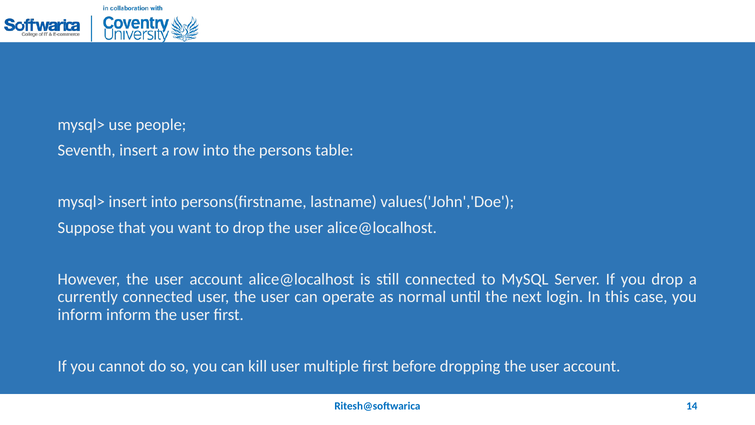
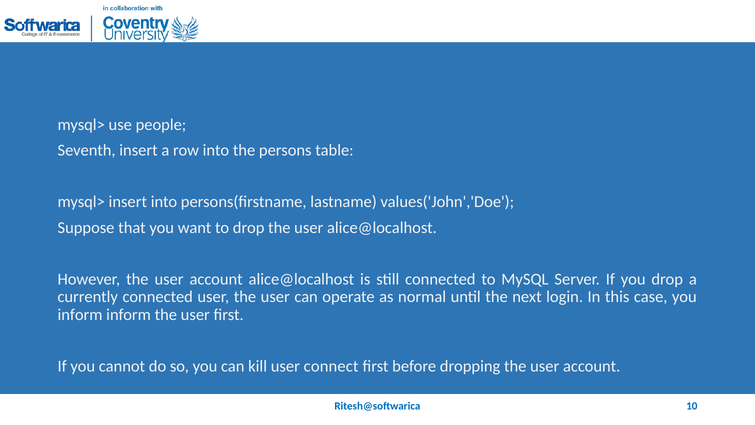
multiple: multiple -> connect (331, 366)
14: 14 -> 10 (692, 406)
